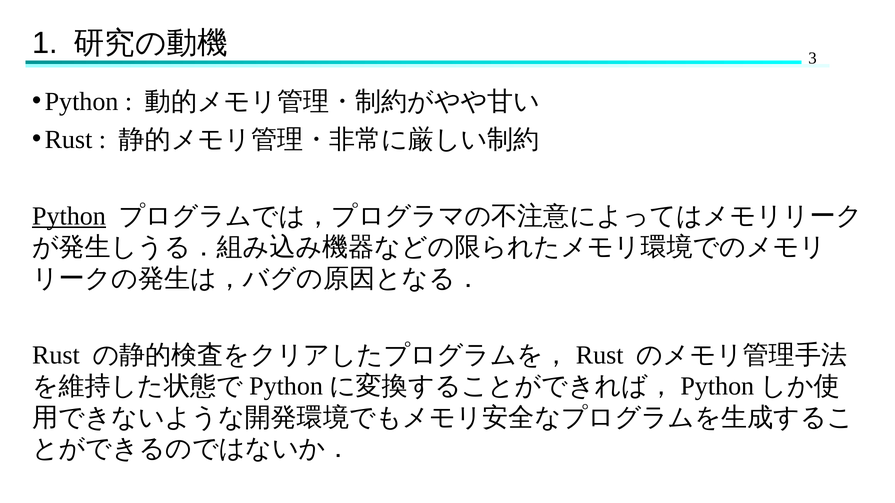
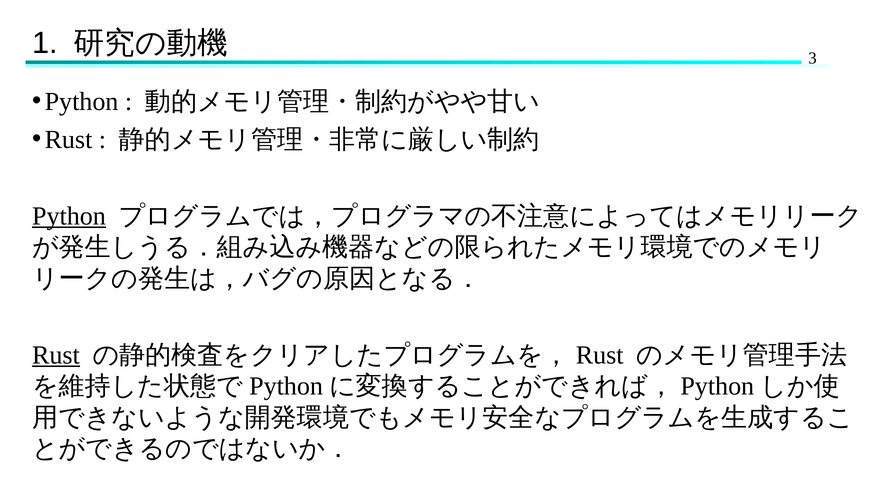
Rust underline: none -> present (56, 355)
